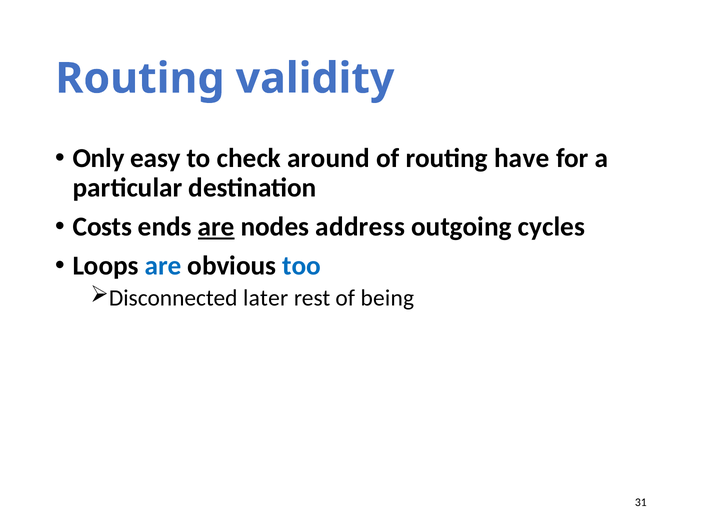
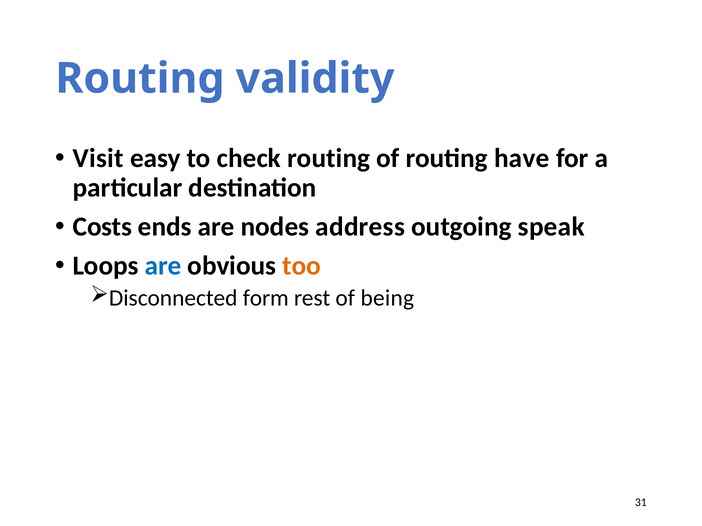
Only: Only -> Visit (98, 158)
check around: around -> routing (329, 158)
are underline: present -> none (216, 227)
cycles: cycles -> speak (551, 227)
too colour: blue -> orange (302, 266)
later: later -> form (266, 299)
